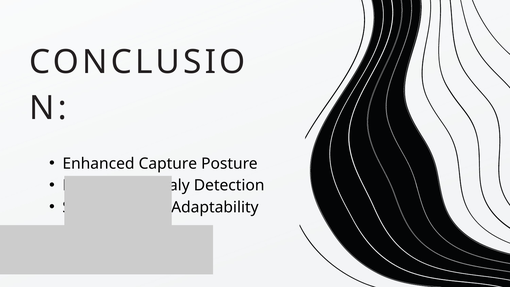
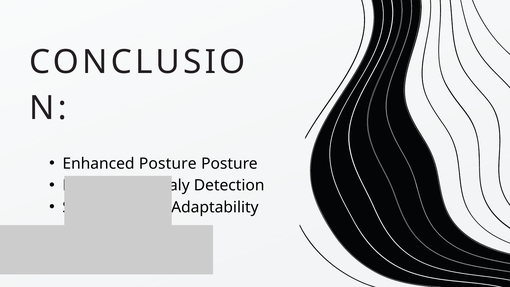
Enhanced Capture: Capture -> Posture (168, 163)
